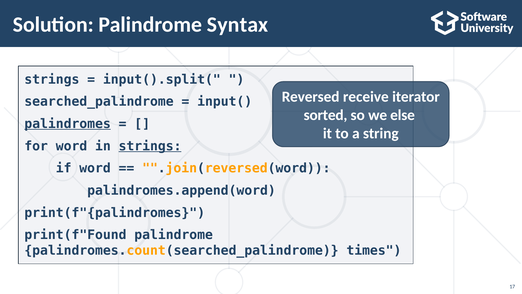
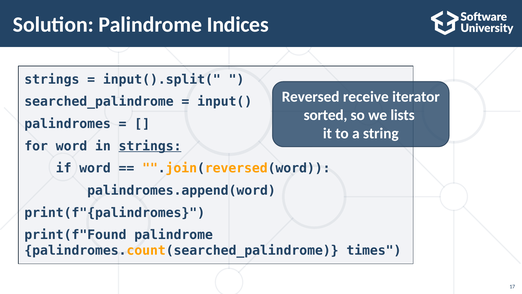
Syntax: Syntax -> Indices (238, 25)
else: else -> lists (403, 115)
palindromes underline: present -> none (68, 124)
